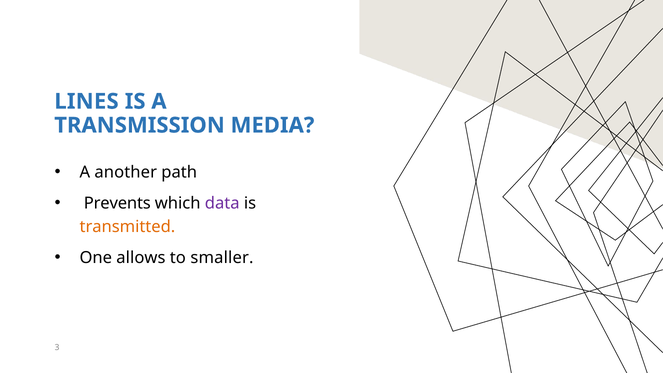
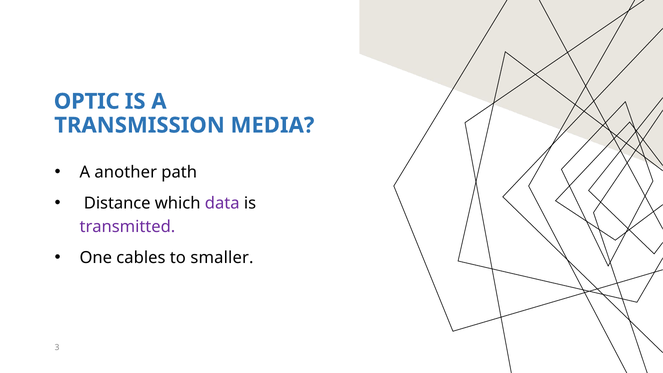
LINES: LINES -> OPTIC (87, 101)
Prevents: Prevents -> Distance (117, 203)
transmitted colour: orange -> purple (127, 227)
allows: allows -> cables (141, 258)
